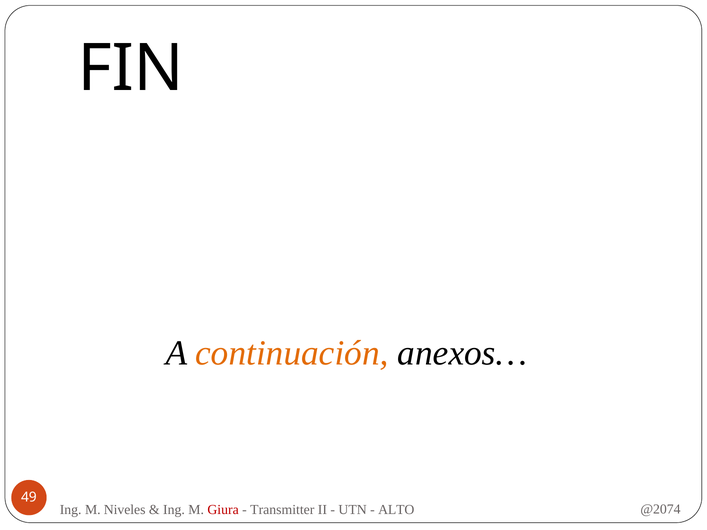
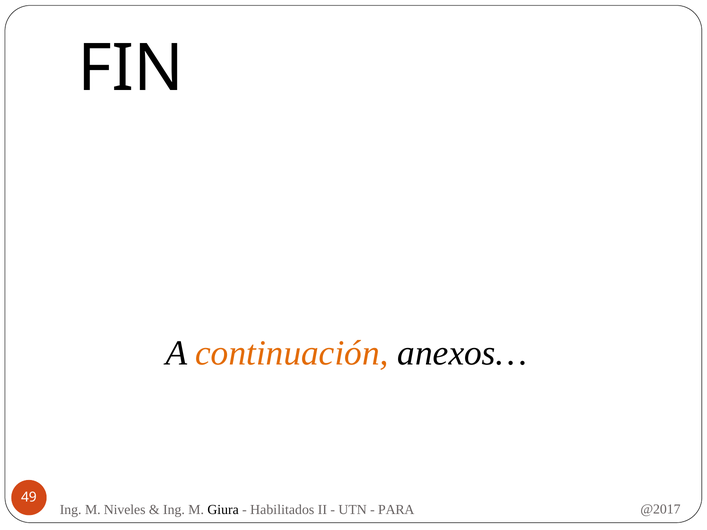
@2074: @2074 -> @2017 (660, 509)
Giura colour: red -> black (223, 510)
Transmitter: Transmitter -> Habilitados (282, 510)
ALTO: ALTO -> PARA (396, 510)
